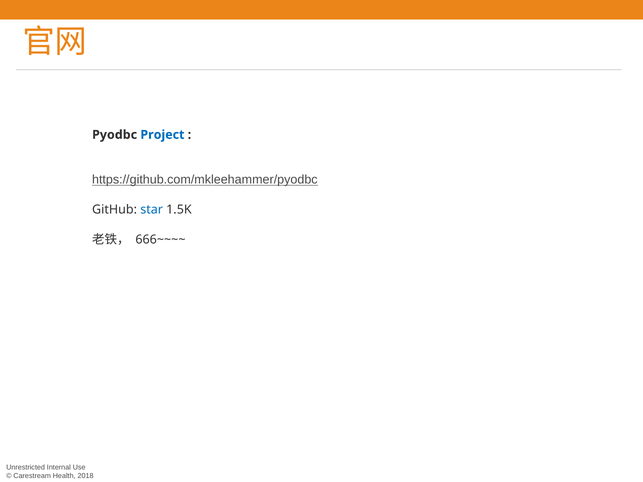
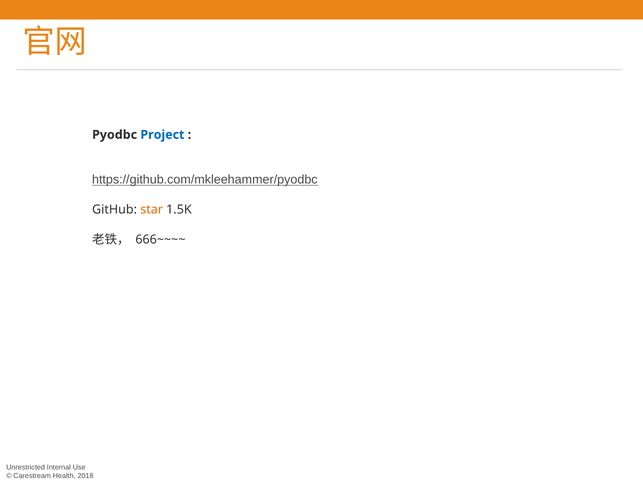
star colour: blue -> orange (152, 210)
